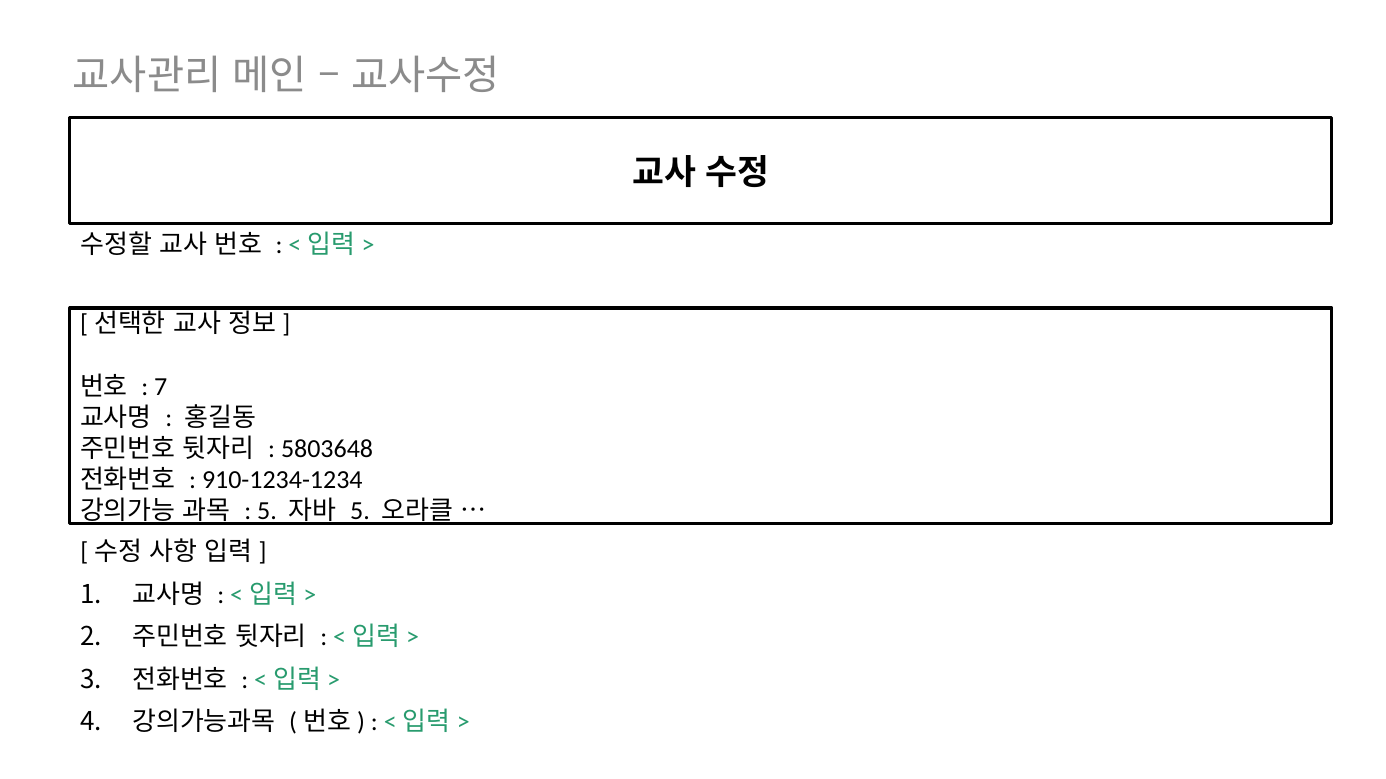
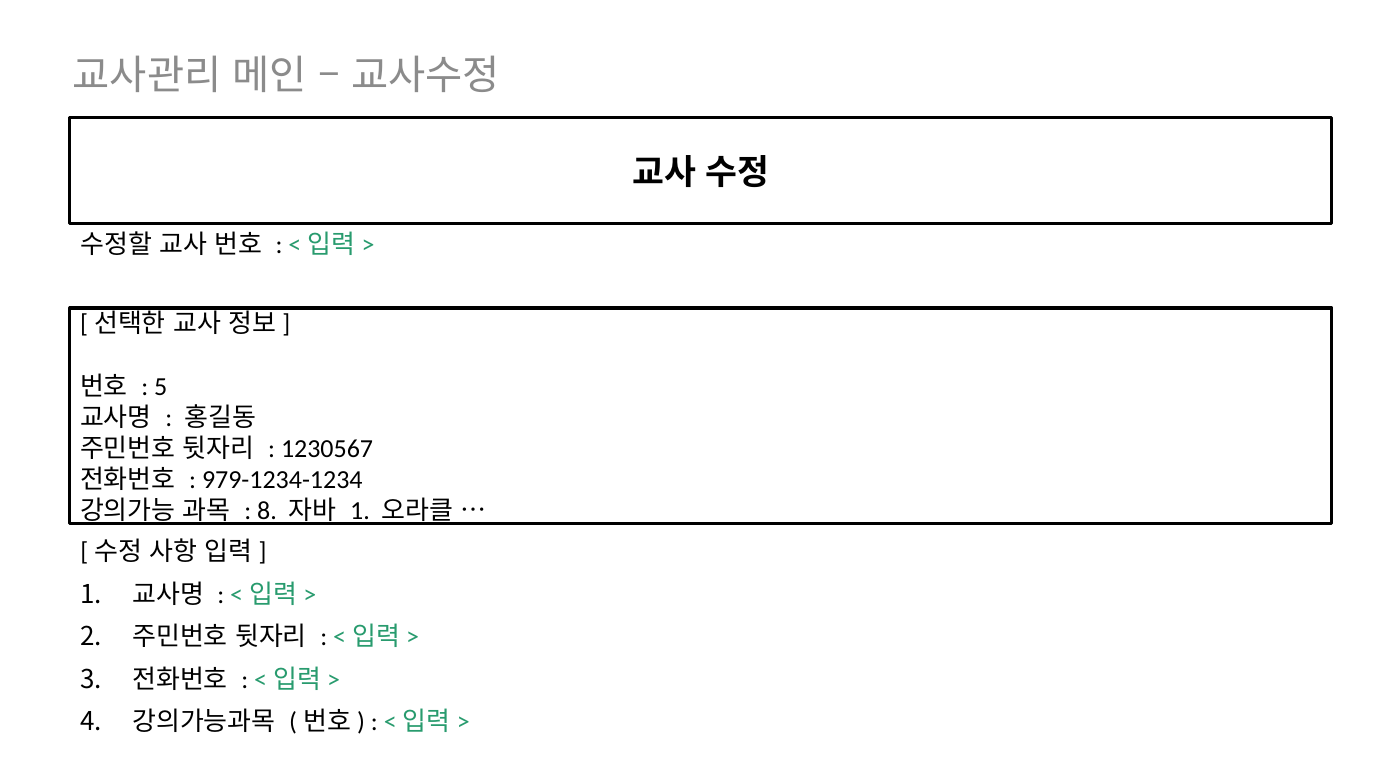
7: 7 -> 5 (161, 387)
5803648: 5803648 -> 1230567 (327, 449)
910-1234-1234: 910-1234-1234 -> 979-1234-1234 (282, 480)
5: 5 -> 8 (267, 512)
5: 5 -> 1 (360, 512)
